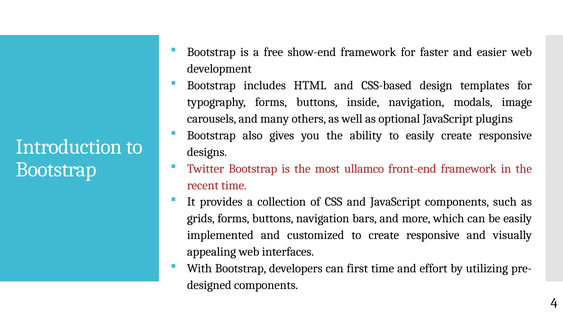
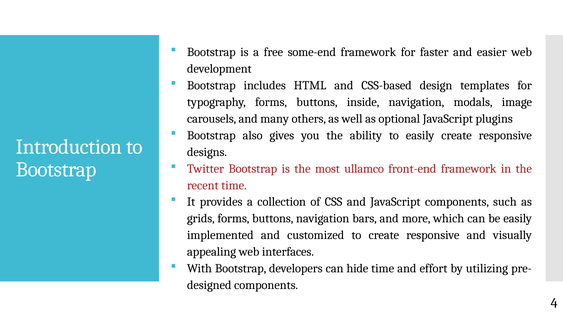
show-end: show-end -> some-end (312, 52)
first: first -> hide (357, 268)
